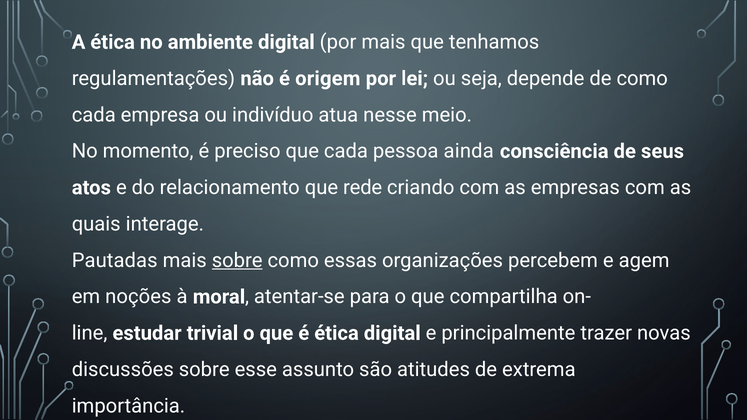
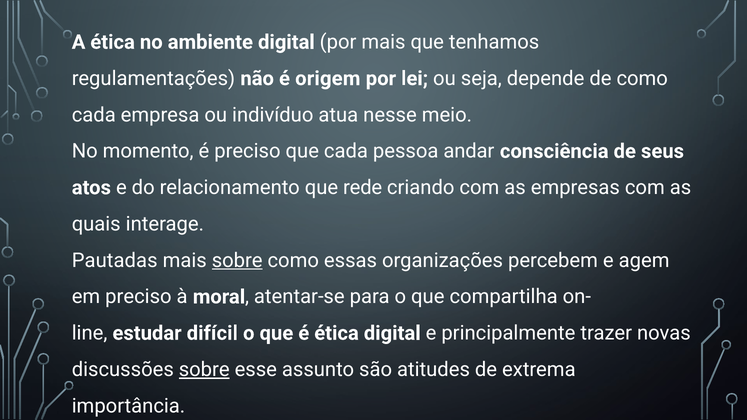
ainda: ainda -> andar (469, 151)
em noções: noções -> preciso (138, 297)
trivial: trivial -> difícil (212, 333)
sobre underline: none -> present (204, 370)
